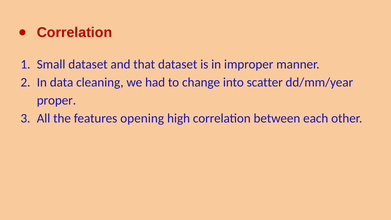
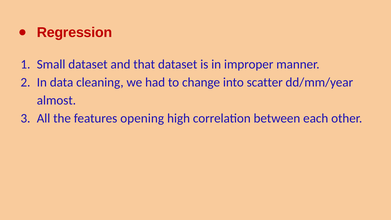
Correlation: Correlation -> Regression (75, 32)
proper: proper -> almost (56, 100)
